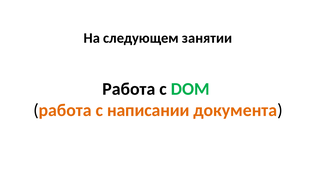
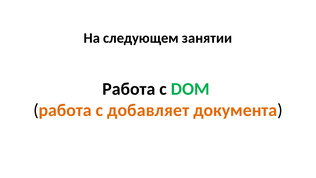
написании: написании -> добавляет (148, 110)
